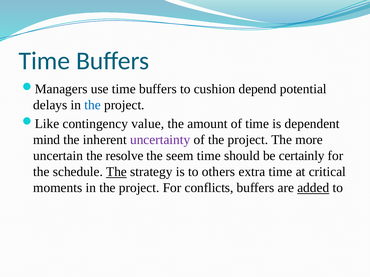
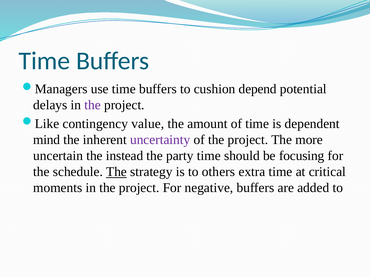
the colour: blue -> purple (93, 105)
resolve: resolve -> instead (125, 156)
seem: seem -> party (180, 156)
certainly: certainly -> focusing (302, 156)
conflicts: conflicts -> negative (209, 188)
added underline: present -> none (313, 188)
